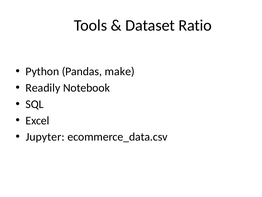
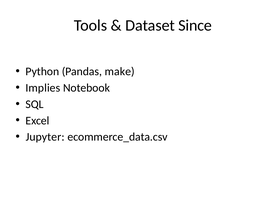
Ratio: Ratio -> Since (195, 25)
Readily: Readily -> Implies (43, 88)
